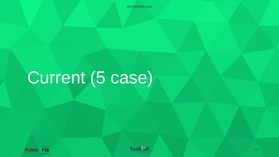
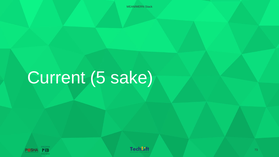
case: case -> sake (132, 78)
